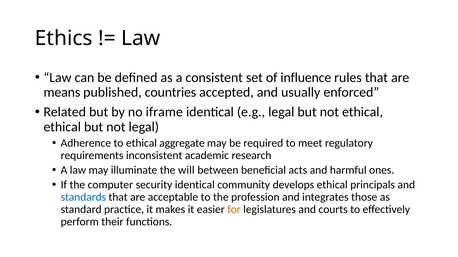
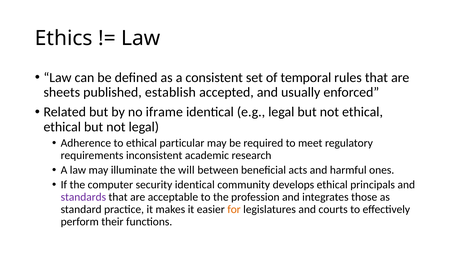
influence: influence -> temporal (306, 78)
means: means -> sheets (62, 93)
countries: countries -> establish (170, 93)
aggregate: aggregate -> particular (182, 143)
standards colour: blue -> purple (83, 198)
